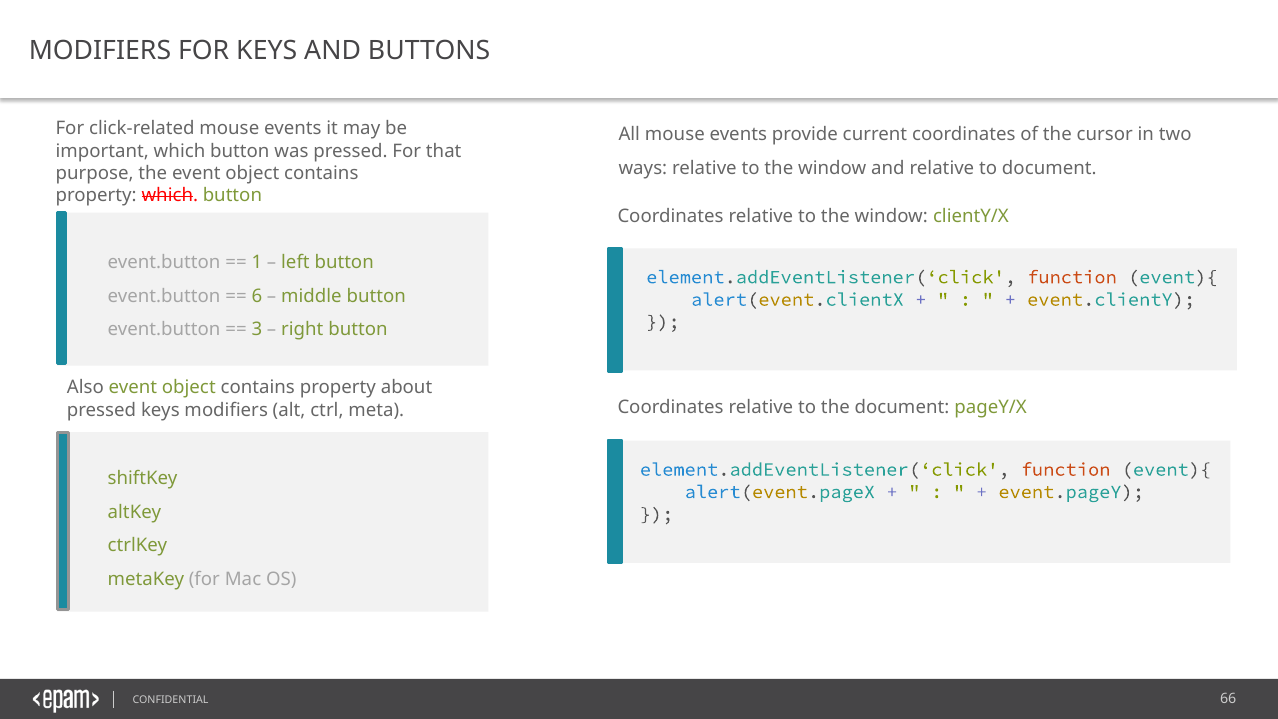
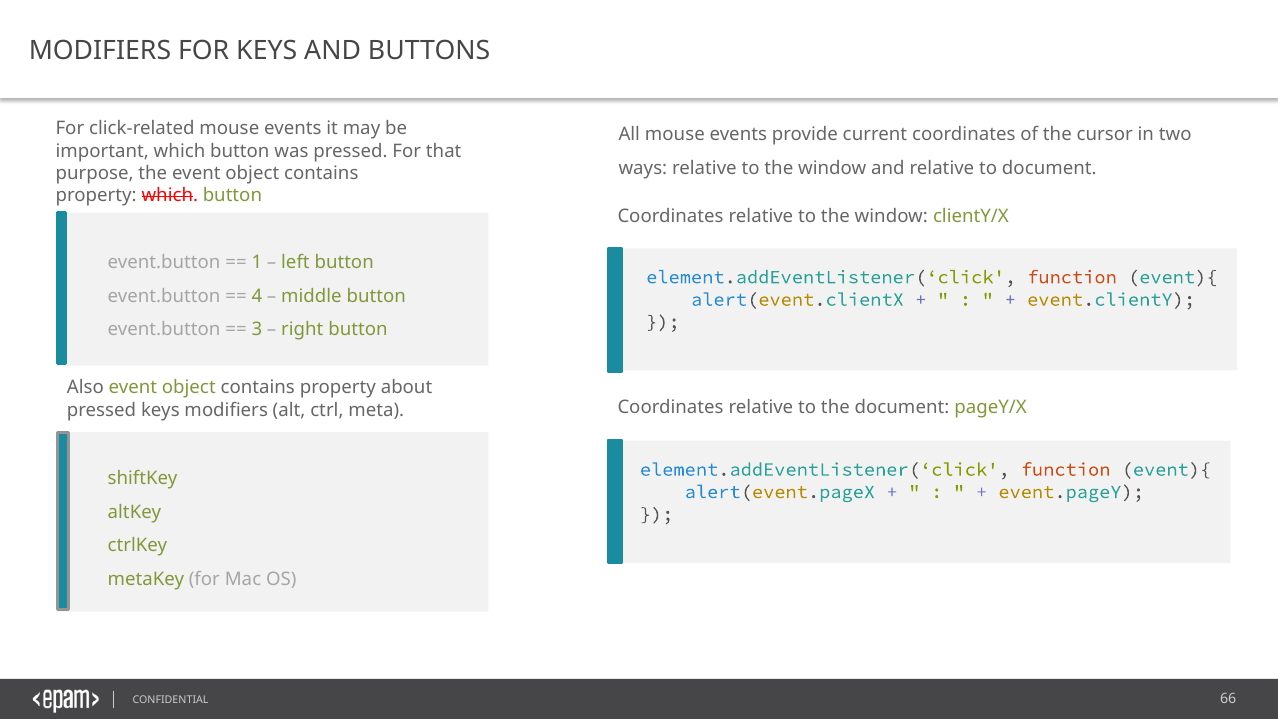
6: 6 -> 4 (257, 296)
